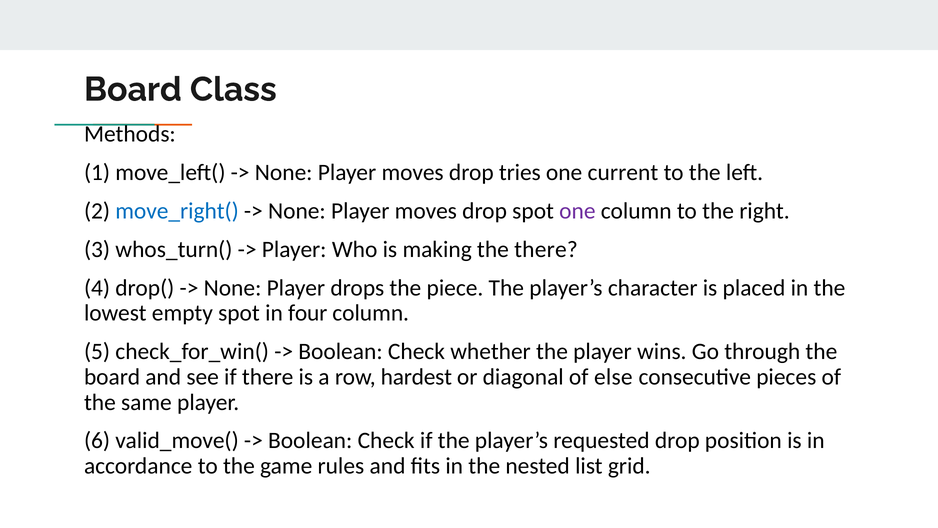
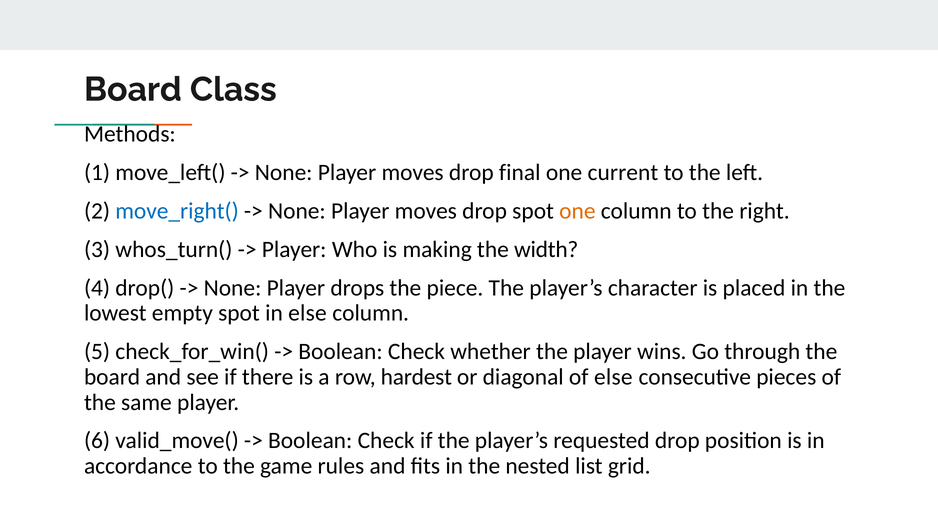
tries: tries -> final (520, 173)
one colour: purple -> orange (577, 211)
the there: there -> width (546, 249)
in four: four -> else (307, 313)
